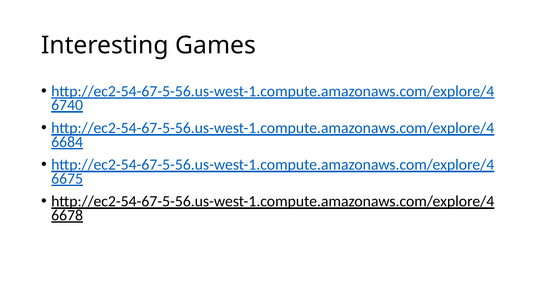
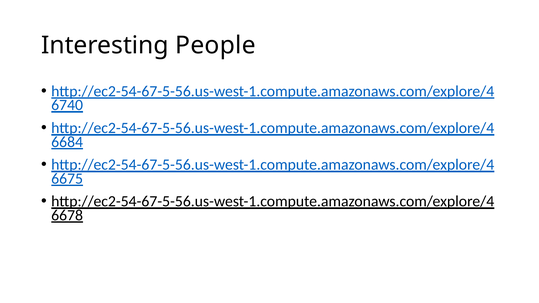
Games: Games -> People (215, 45)
